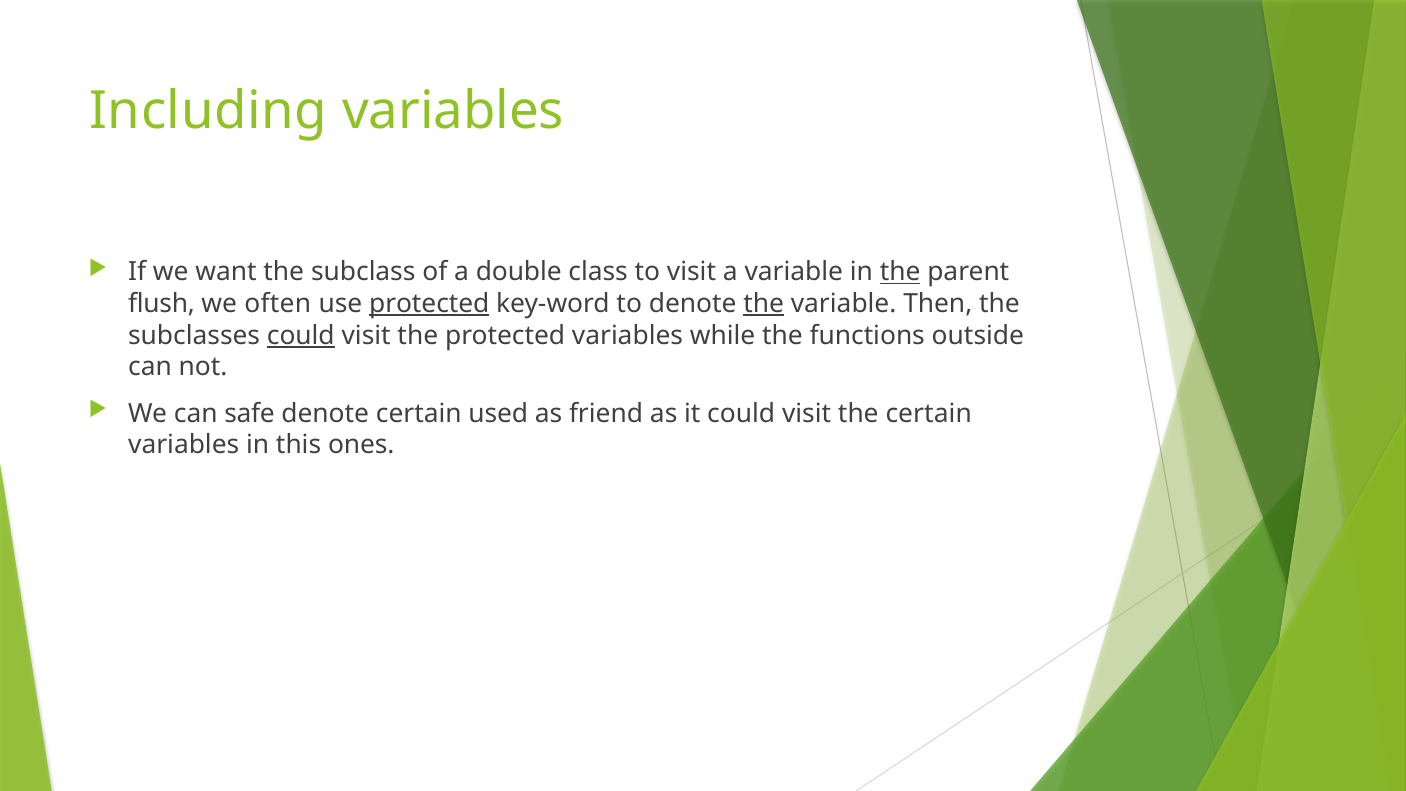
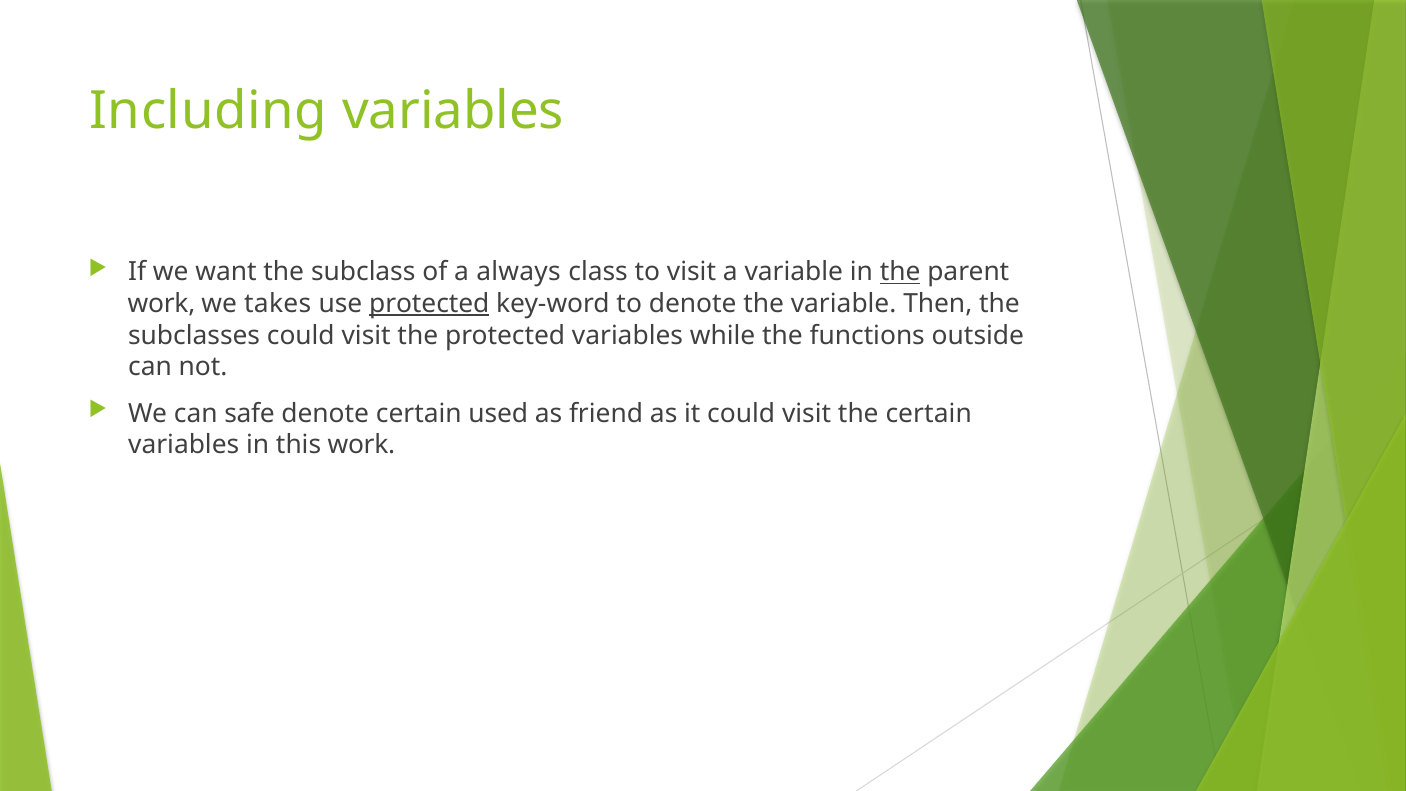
double: double -> always (519, 272)
flush: flush -> work (162, 304)
often: often -> takes (278, 304)
the underline: present -> none (764, 304)
could underline: present -> none (301, 335)
this ones: ones -> work (361, 445)
